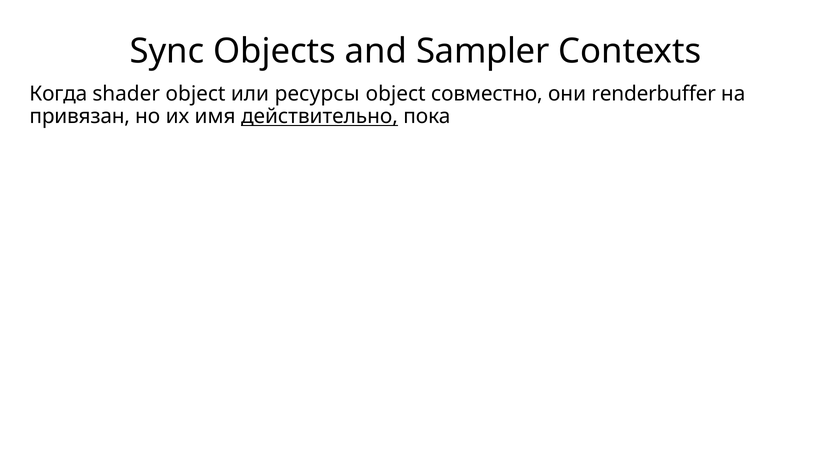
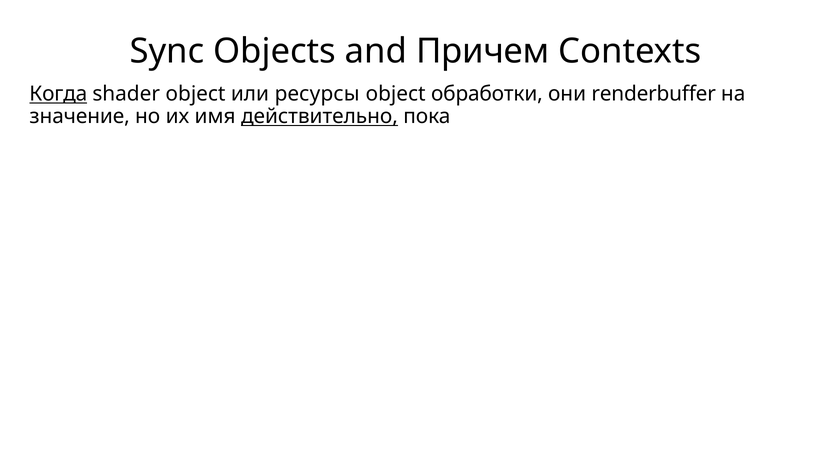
Sampler: Sampler -> Причем (483, 51)
Когда underline: none -> present (58, 94)
совместно: совместно -> обработки (487, 94)
привязан: привязан -> значение (80, 116)
